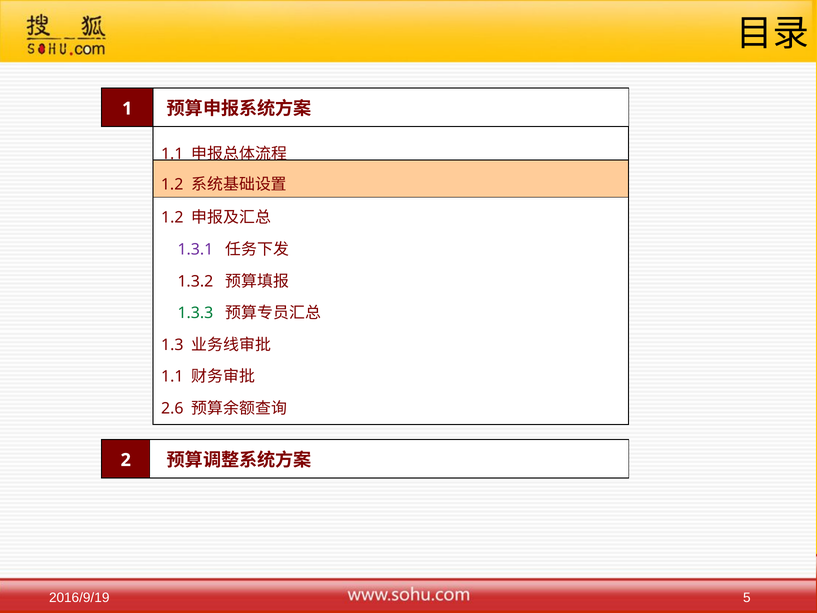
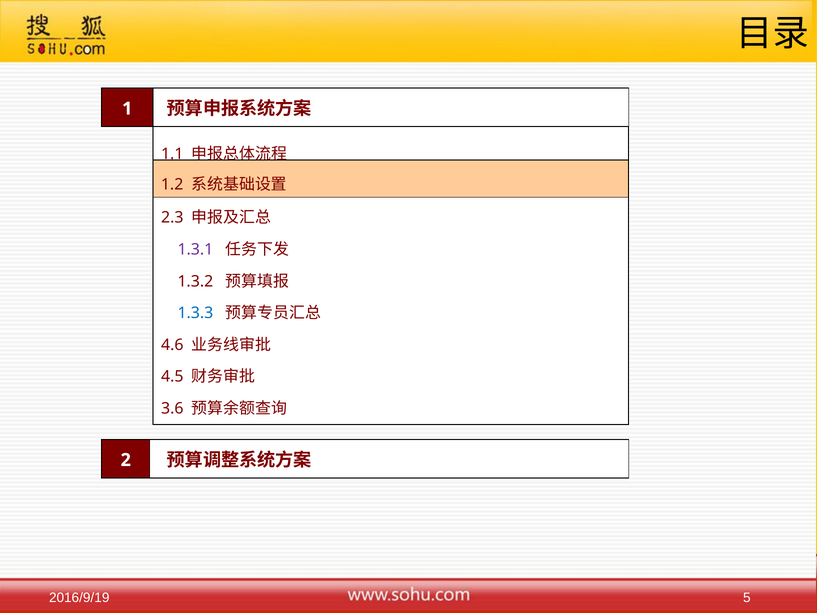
1.2: 1.2 -> 2.3 (172, 218)
1.3.3 colour: green -> blue (195, 313)
1.3: 1.3 -> 4.6 (172, 345)
1.1: 1.1 -> 4.5 (172, 377)
2.6: 2.6 -> 3.6 (172, 408)
